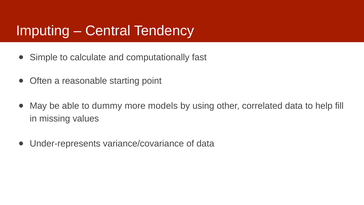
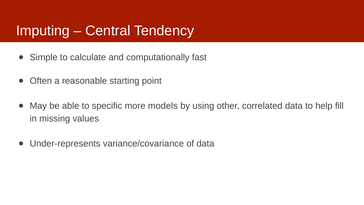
dummy: dummy -> specific (107, 106)
